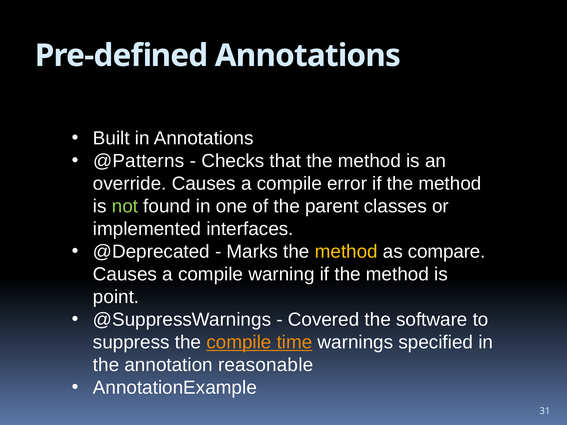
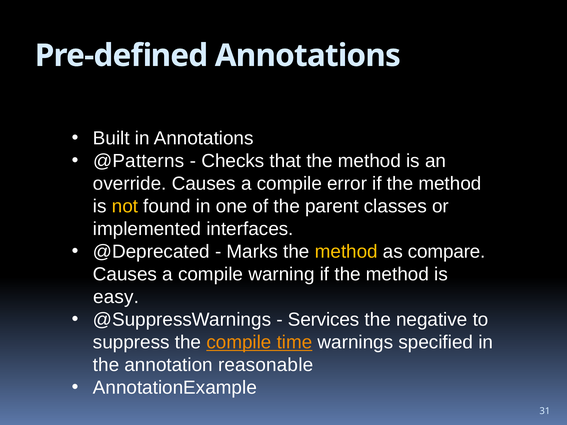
not colour: light green -> yellow (125, 206)
point: point -> easy (116, 297)
Covered: Covered -> Services (324, 320)
software: software -> negative (432, 320)
